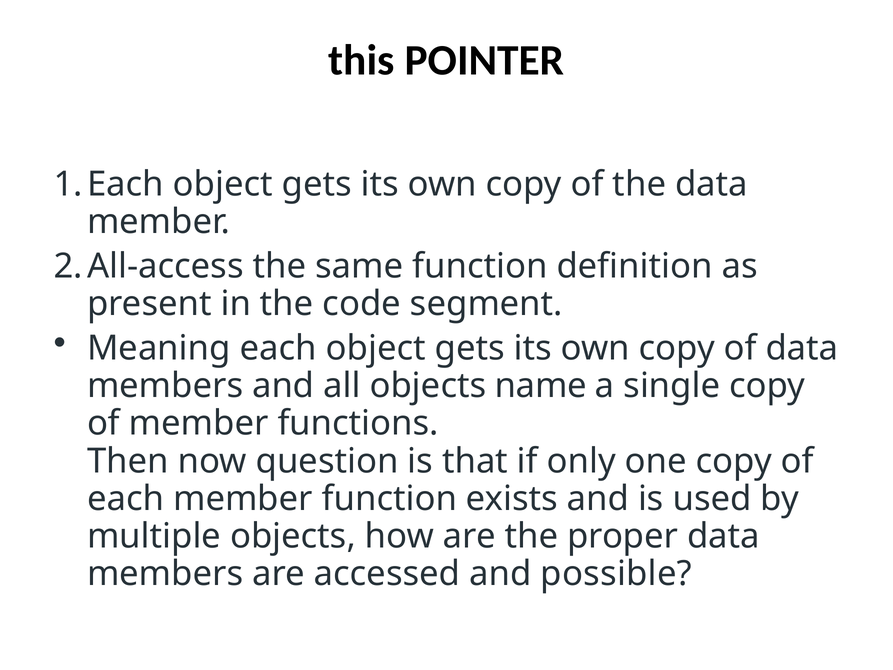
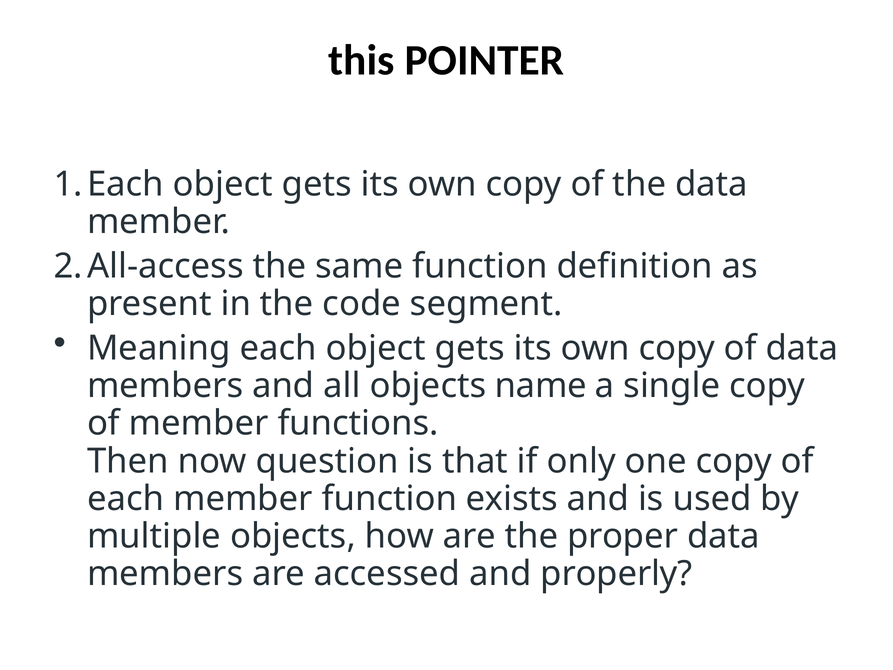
possible: possible -> properly (616, 573)
